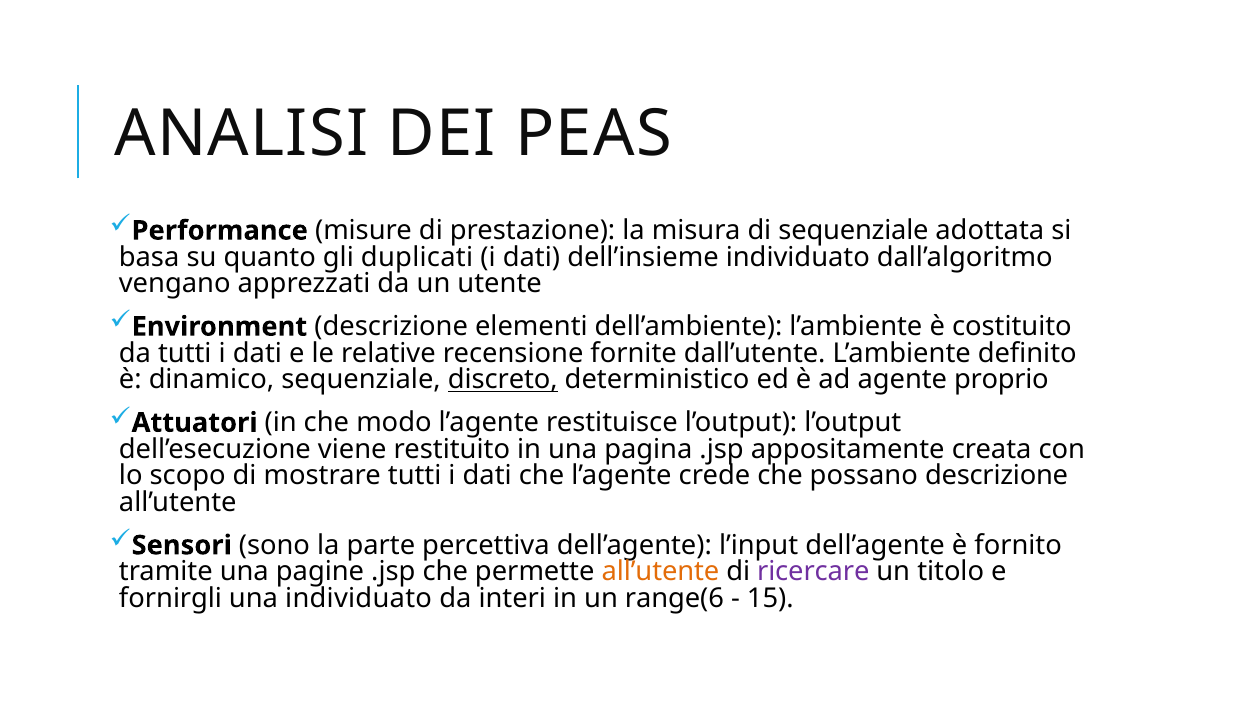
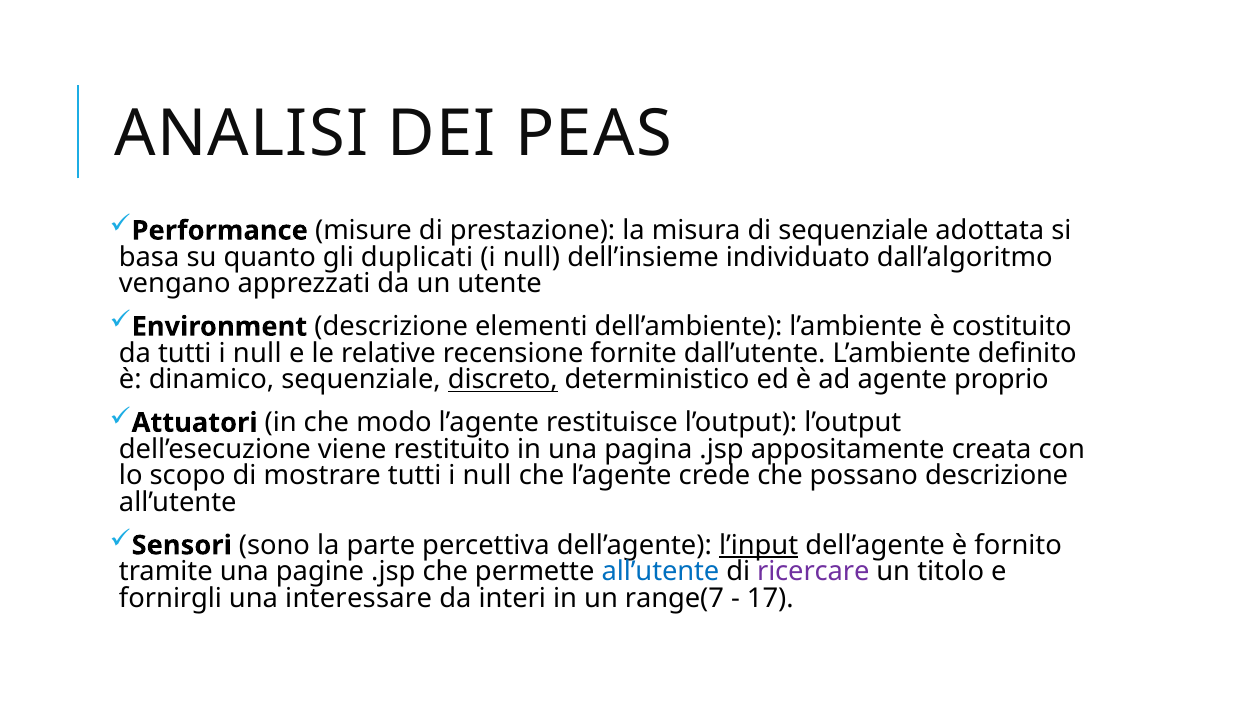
dati: dati -> null (531, 257)
da tutti i dati: dati -> null (257, 353)
mostrare tutti i dati: dati -> null (487, 476)
l’input underline: none -> present (759, 545)
all’utente colour: orange -> blue (660, 572)
una individuato: individuato -> interessare (359, 598)
range(6: range(6 -> range(7 (674, 598)
15: 15 -> 17 (770, 598)
